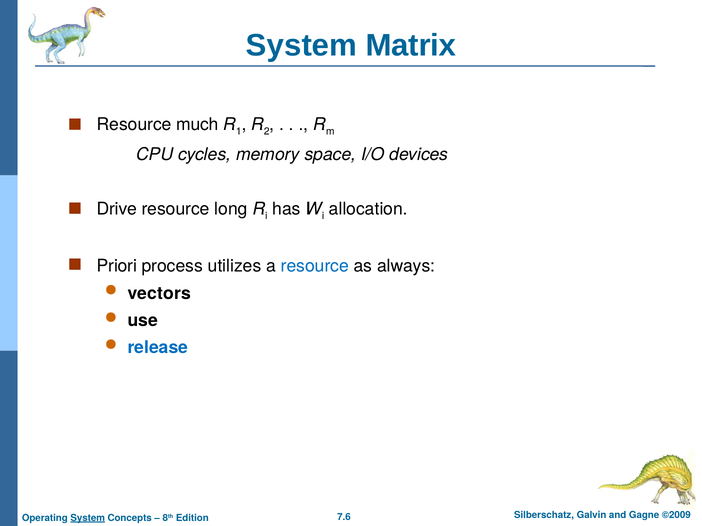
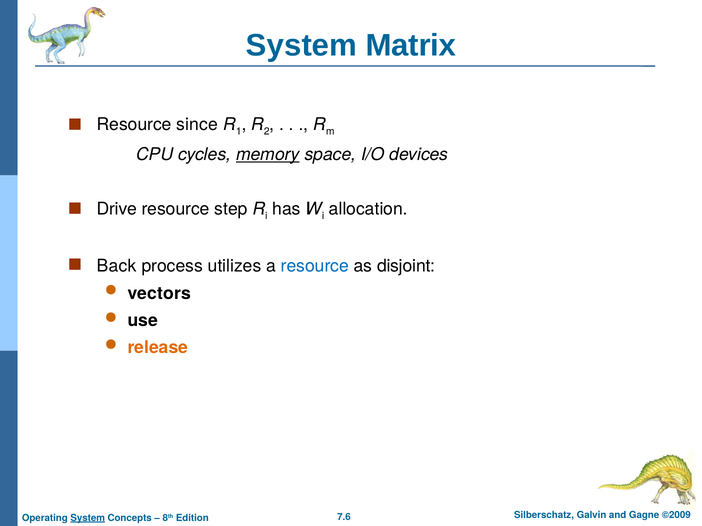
much: much -> since (197, 125)
memory underline: none -> present (268, 155)
long: long -> step (231, 209)
Priori: Priori -> Back (117, 266)
always: always -> disjoint (406, 266)
release colour: blue -> orange (158, 348)
